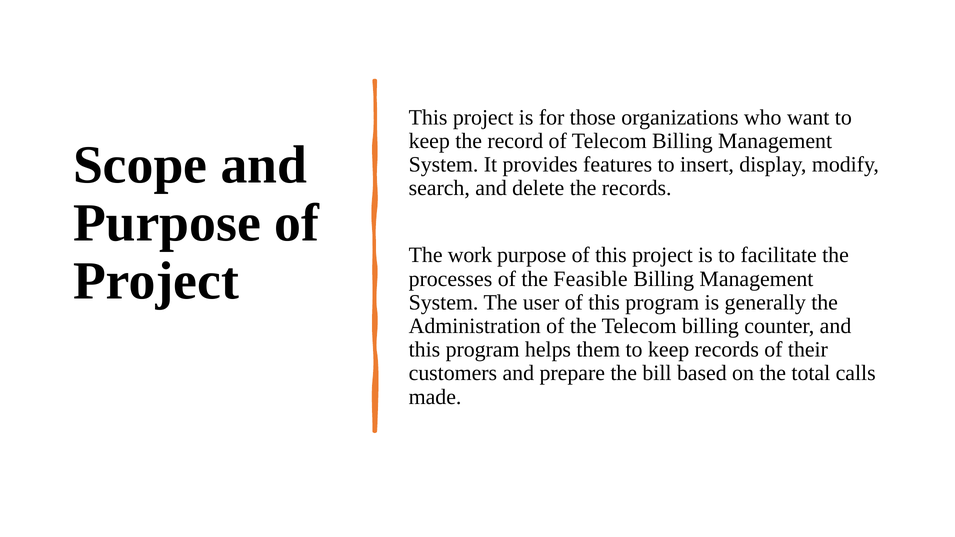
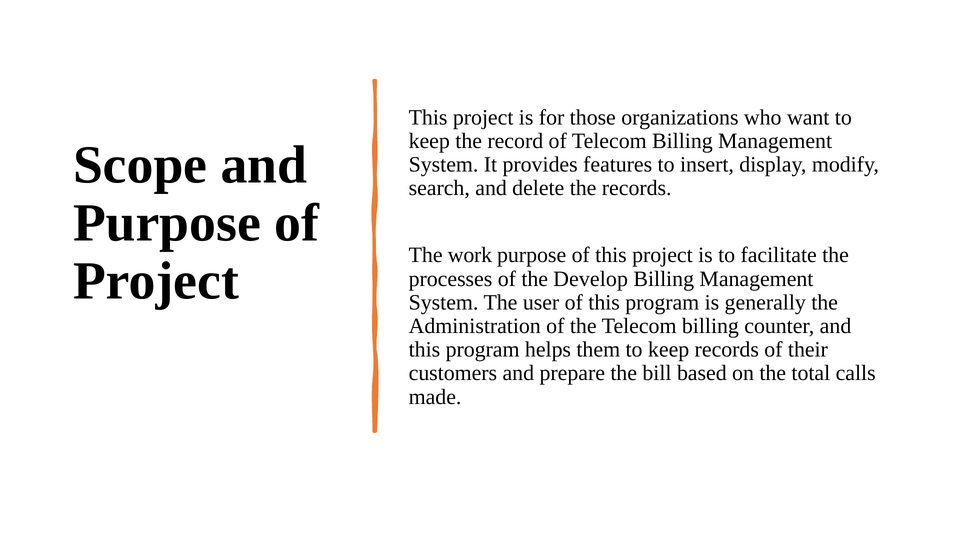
Feasible: Feasible -> Develop (591, 279)
